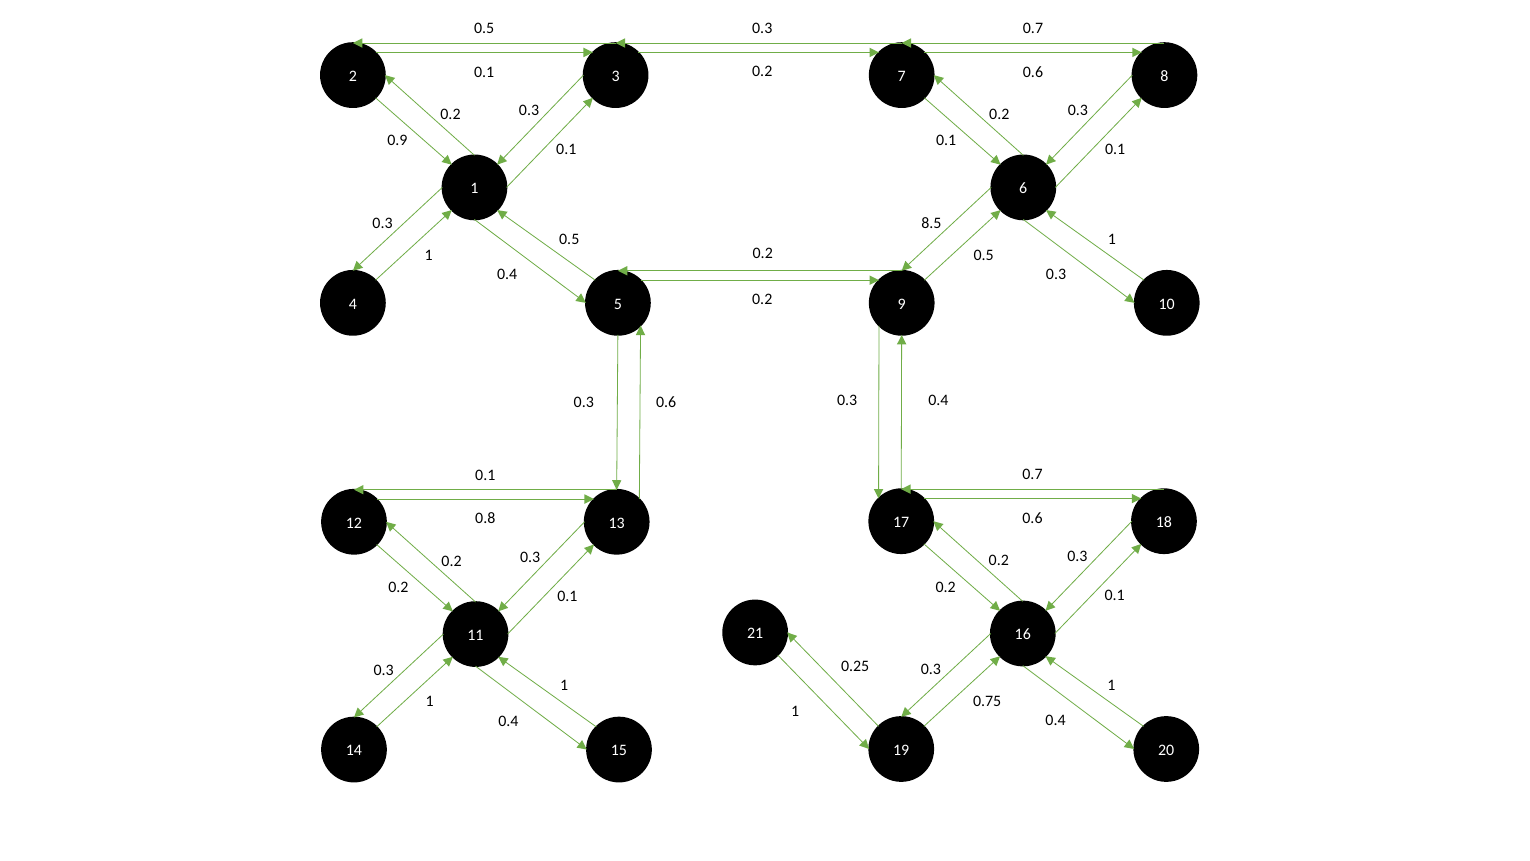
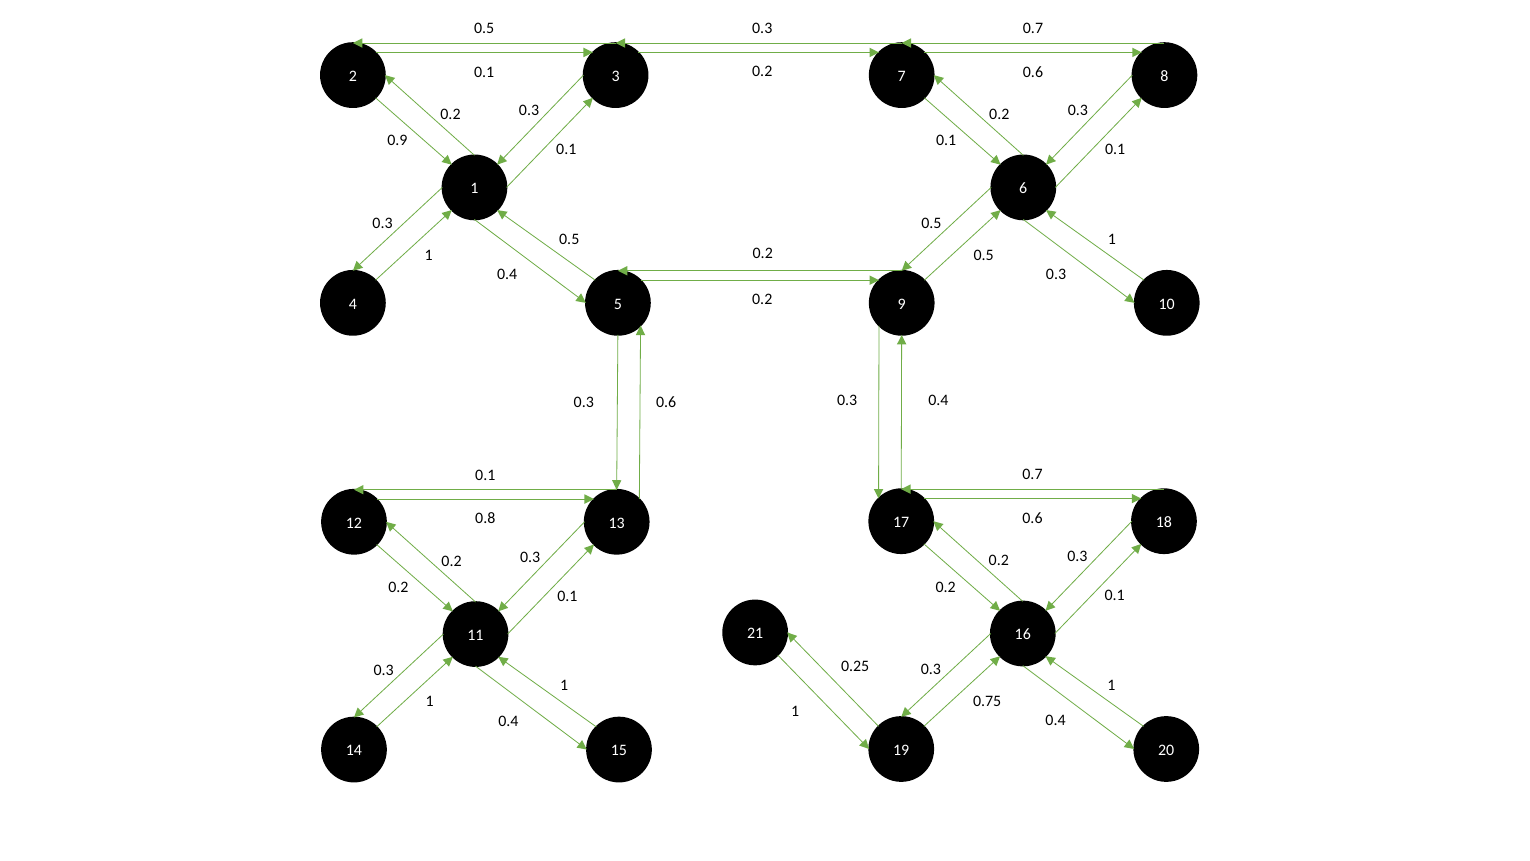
8.5: 8.5 -> 0.5 (931, 223)
